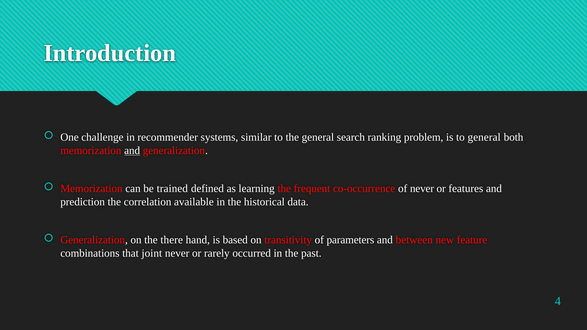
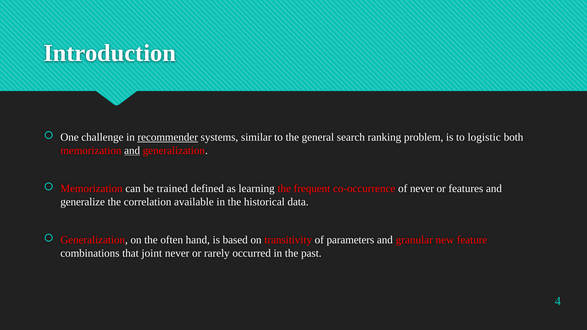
recommender underline: none -> present (168, 137)
to general: general -> logistic (484, 137)
prediction: prediction -> generalize (83, 202)
there: there -> often (172, 240)
between: between -> granular (414, 240)
